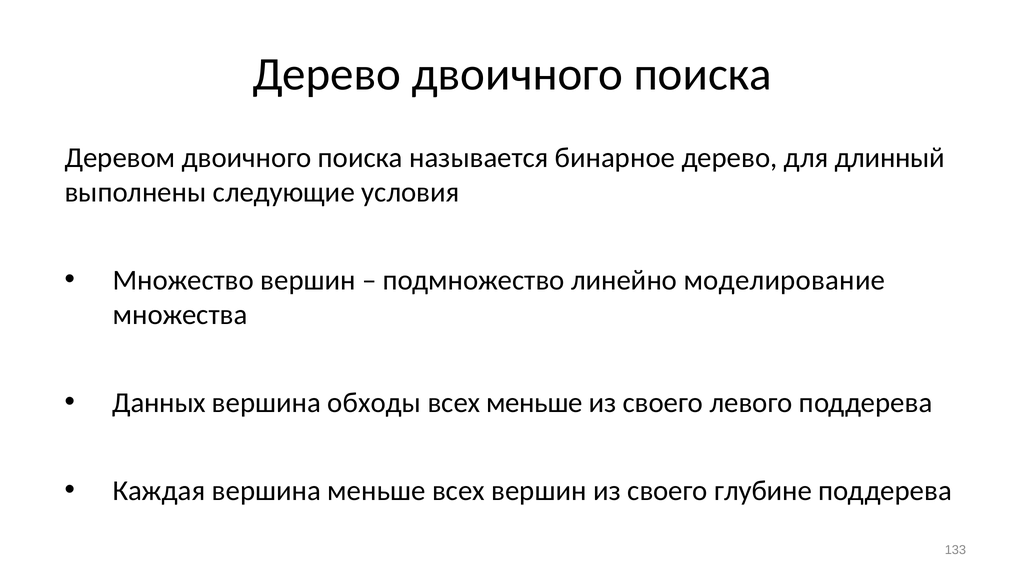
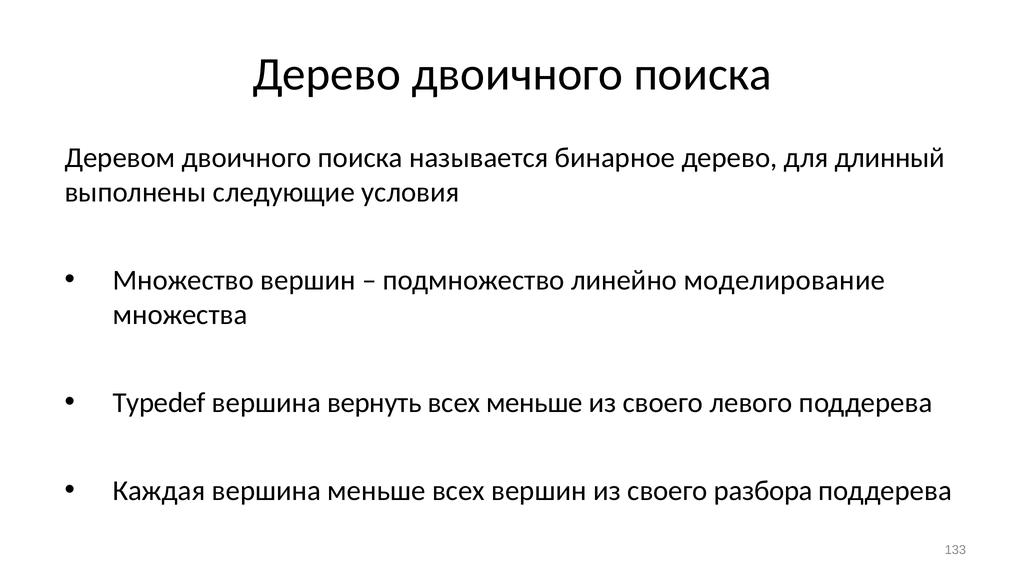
Данных: Данных -> Typedef (159, 403)
обходы: обходы -> вернуть (374, 403)
глубине: глубине -> разбора (763, 491)
